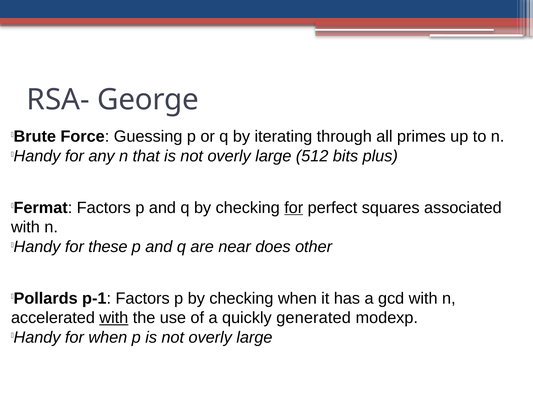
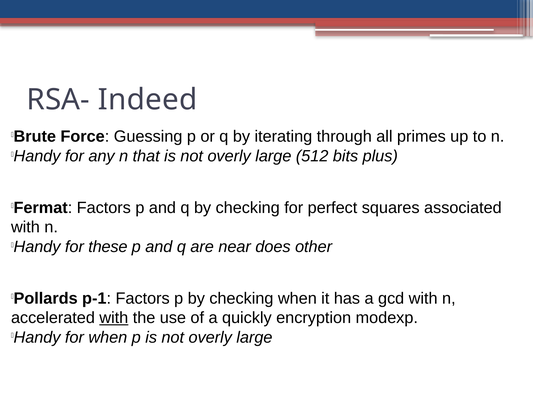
George: George -> Indeed (148, 100)
for underline: present -> none (294, 208)
generated: generated -> encryption (314, 318)
